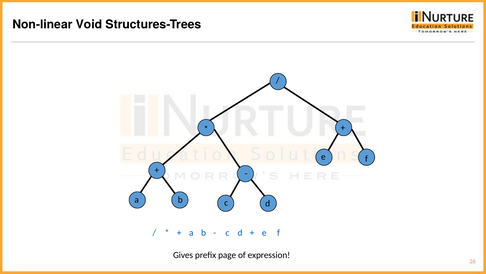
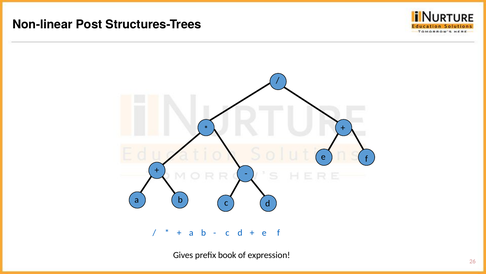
Void: Void -> Post (89, 24)
page: page -> book (227, 255)
